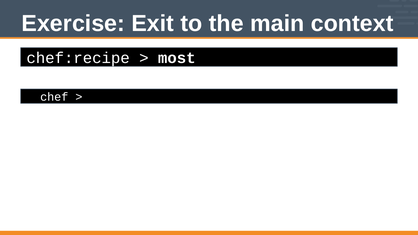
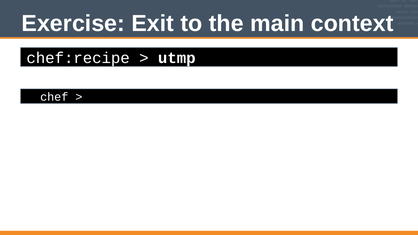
most: most -> utmp (177, 58)
